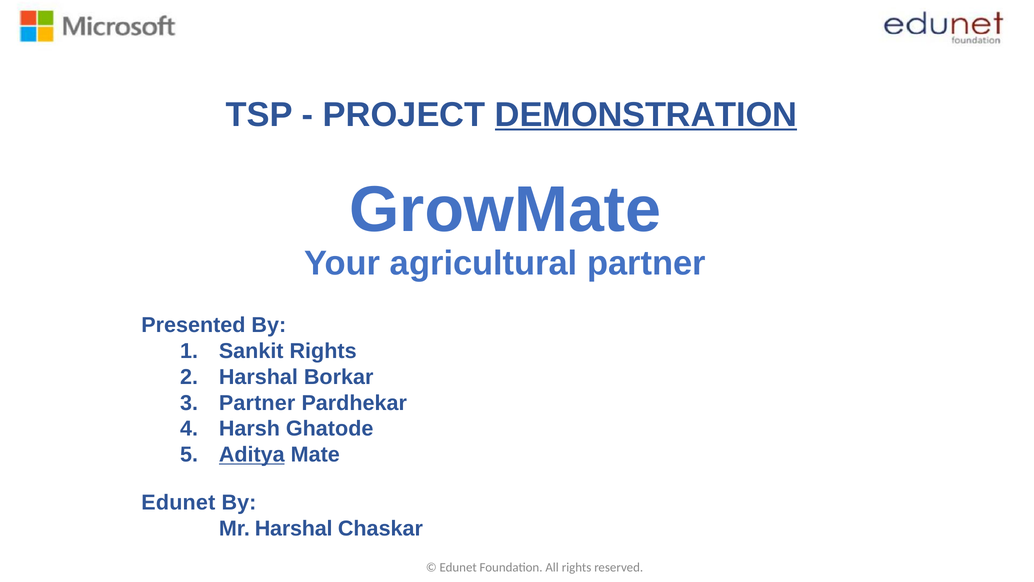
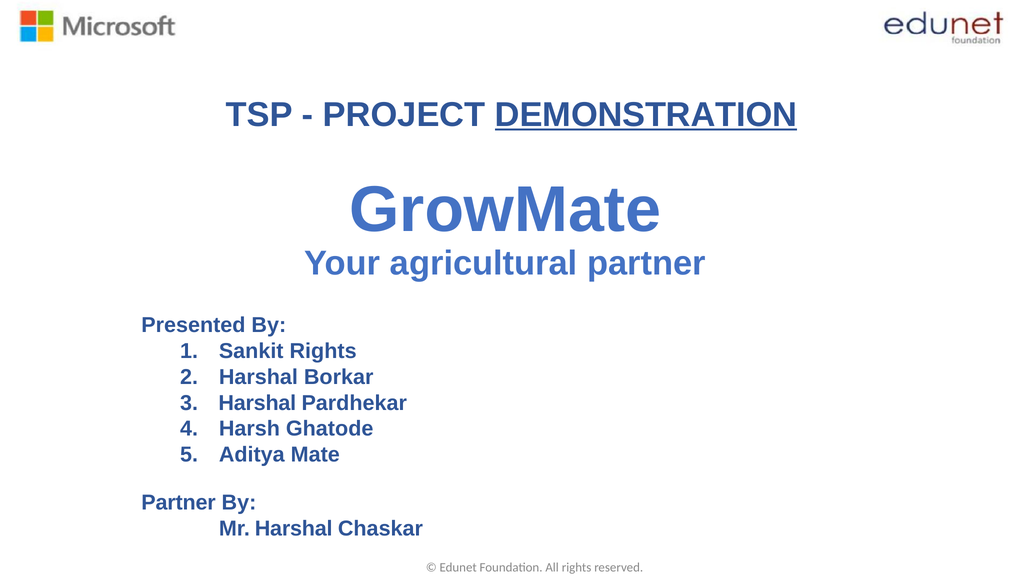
Partner: Partner -> Harshal (257, 403)
Aditya underline: present -> none (252, 454)
Edunet: Edunet -> Partner (179, 502)
